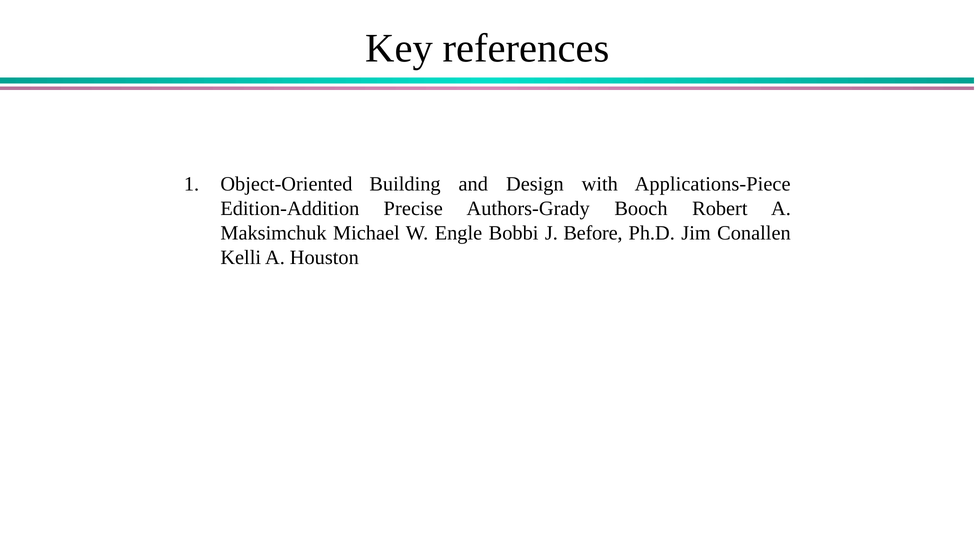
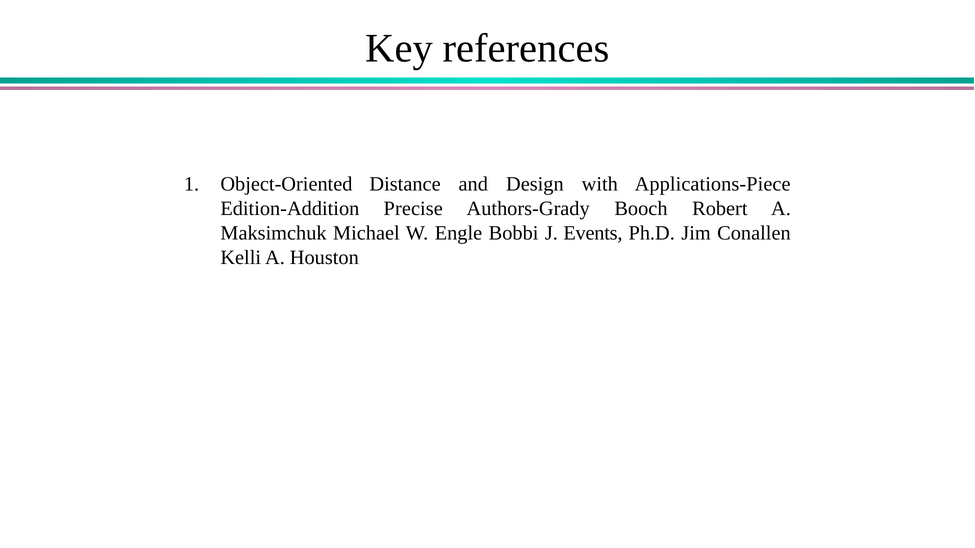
Building: Building -> Distance (405, 184)
Before: Before -> Events (593, 233)
